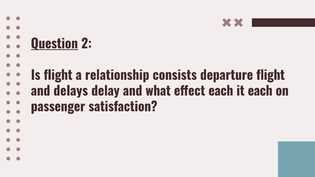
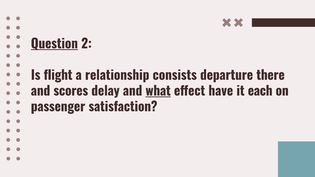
departure flight: flight -> there (271, 76)
delays: delays -> scores (71, 91)
what underline: none -> present (158, 91)
effect each: each -> have (221, 91)
